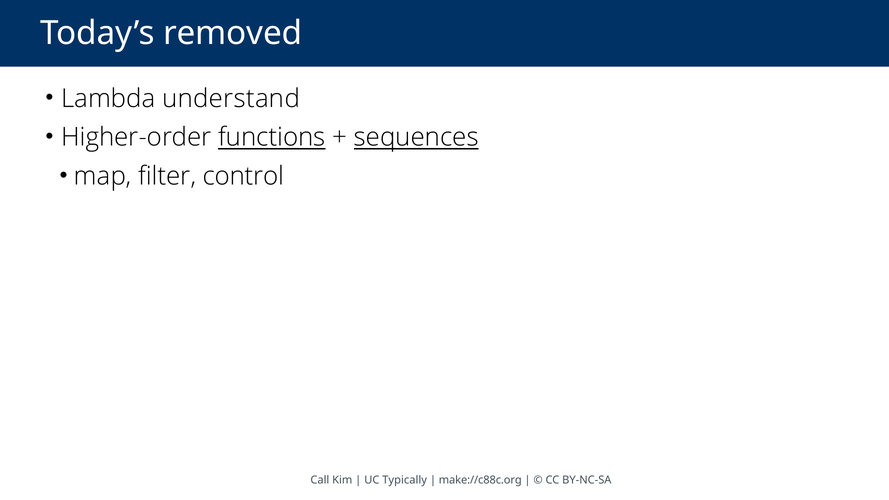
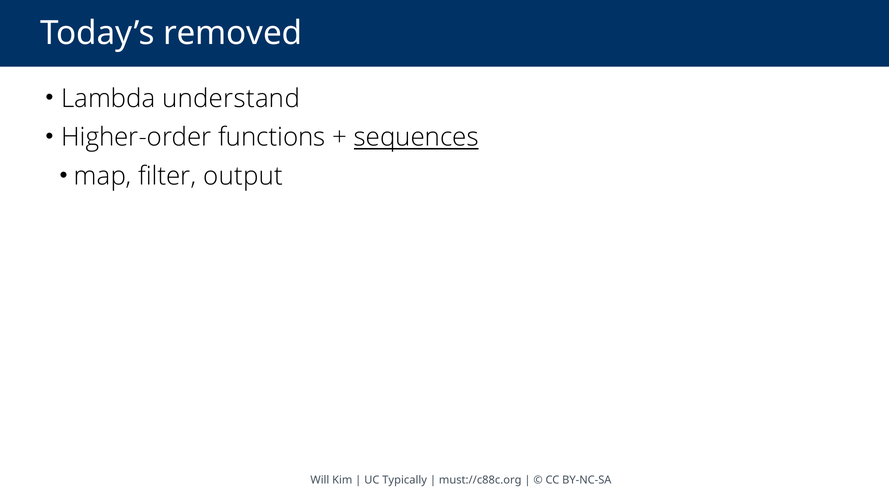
functions underline: present -> none (272, 137)
control: control -> output (243, 176)
Call: Call -> Will (320, 480)
make://c88c.org: make://c88c.org -> must://c88c.org (480, 480)
